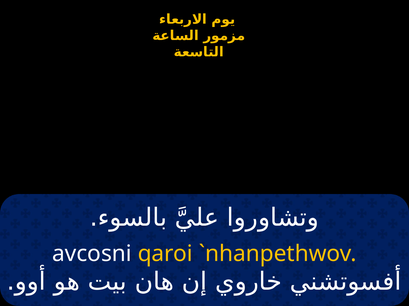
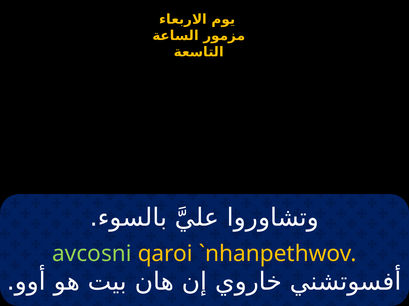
avcosni colour: white -> light green (92, 254)
